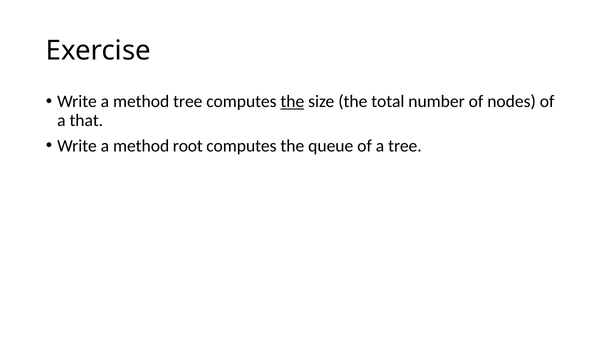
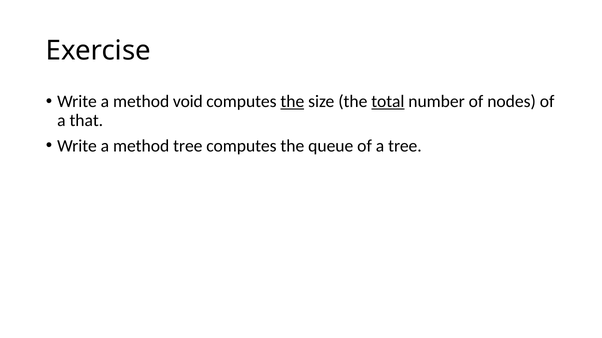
method tree: tree -> void (188, 102)
total underline: none -> present (388, 102)
method root: root -> tree (188, 146)
